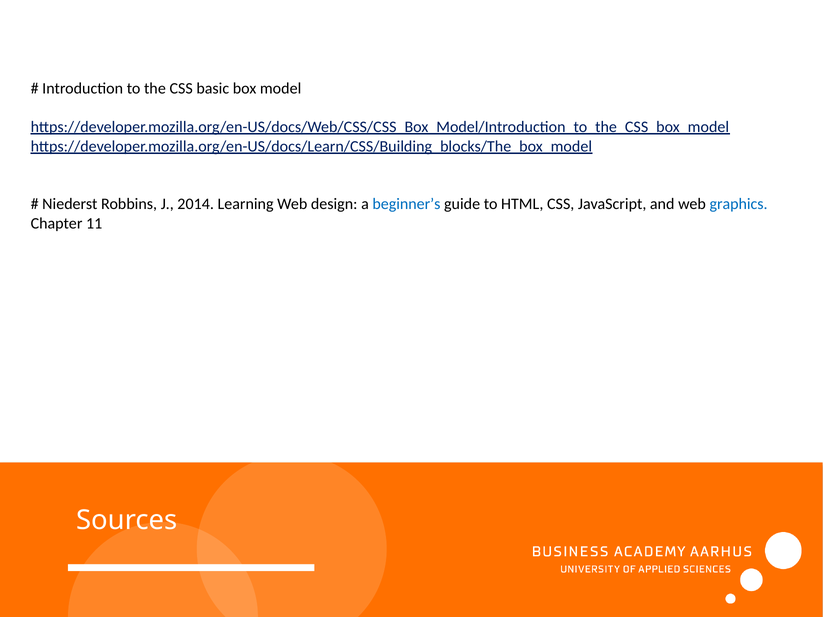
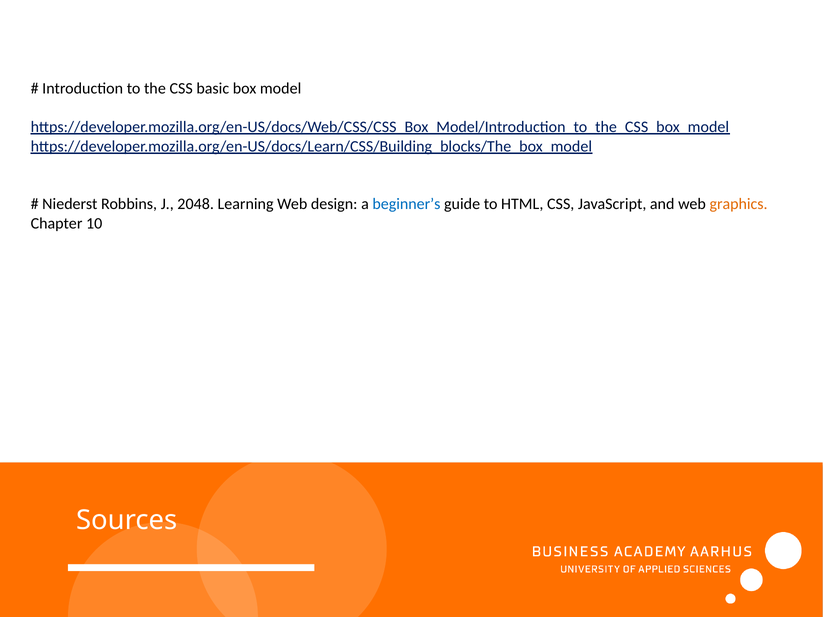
2014: 2014 -> 2048 (196, 204)
graphics colour: blue -> orange (739, 204)
11: 11 -> 10 (94, 223)
